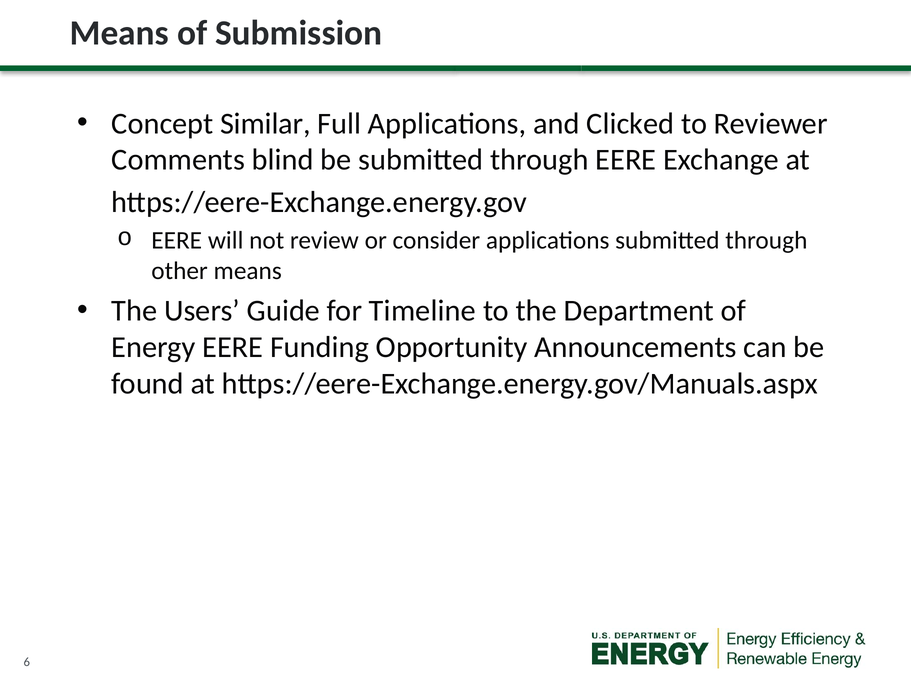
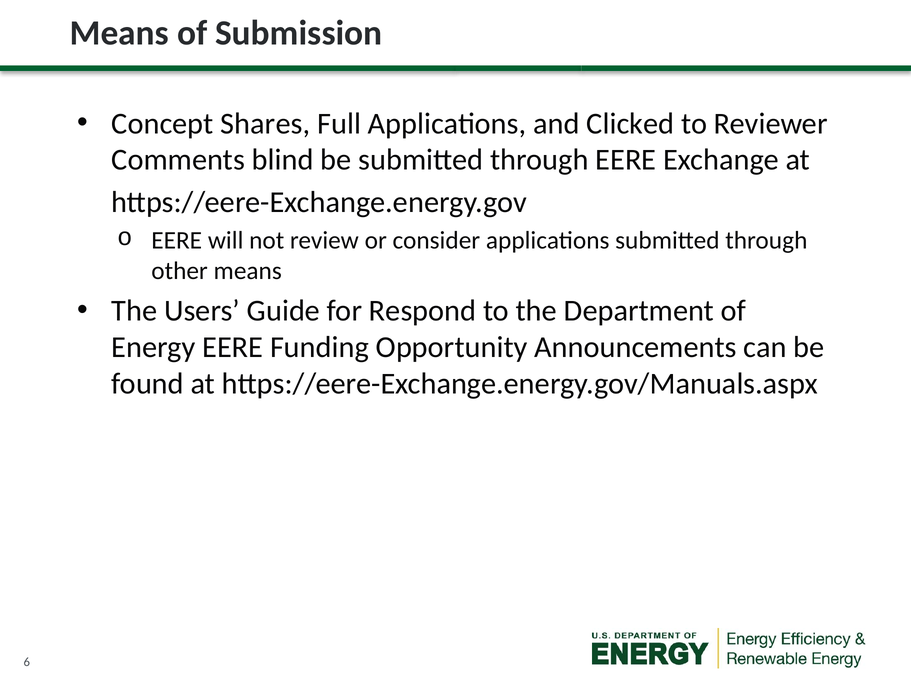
Similar: Similar -> Shares (265, 124)
Timeline: Timeline -> Respond (423, 311)
